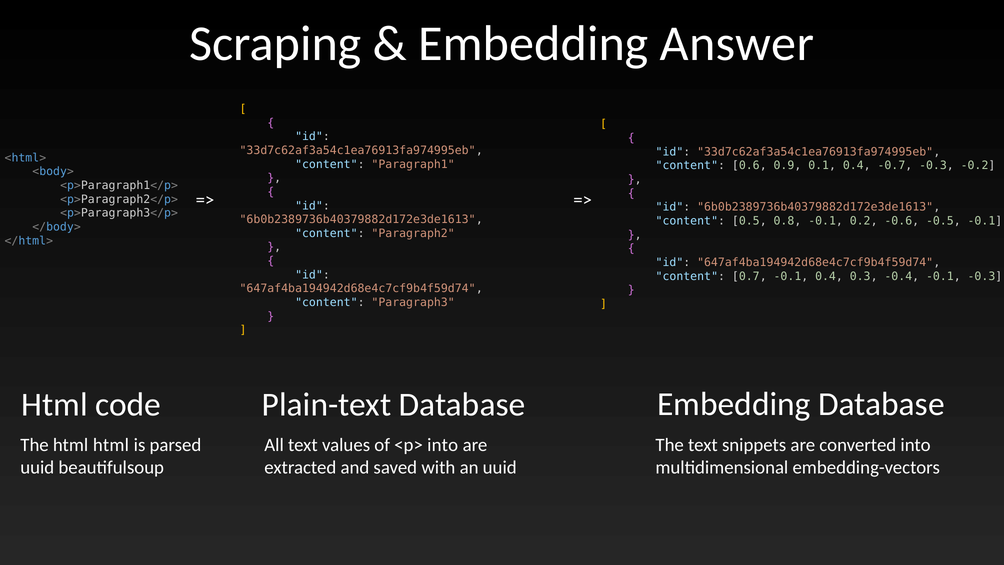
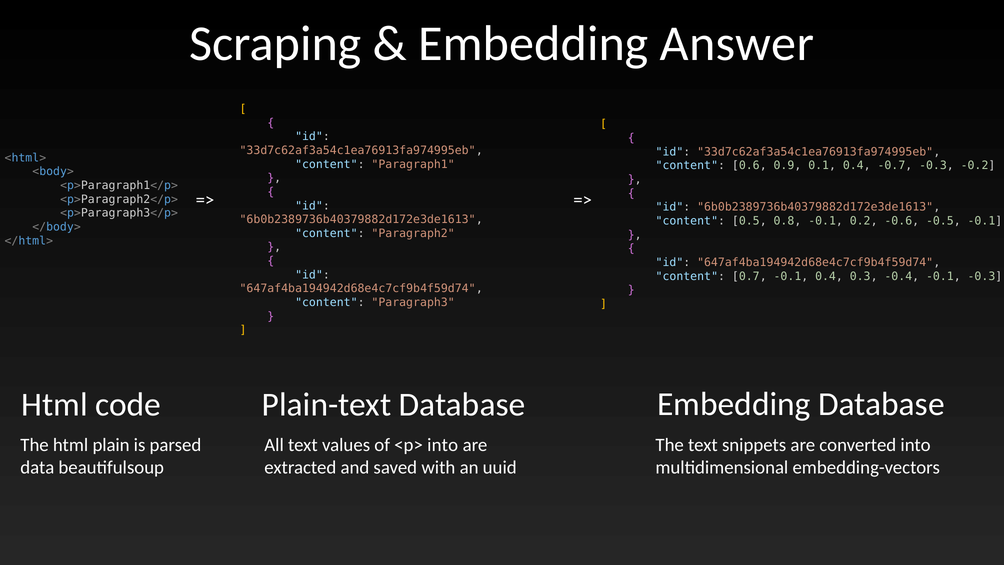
html html: html -> plain (111, 445)
uuid: uuid -> data (37, 467)
